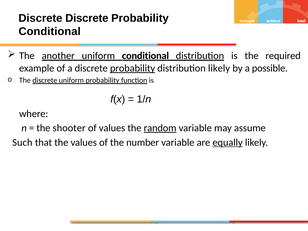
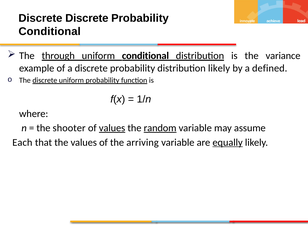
another: another -> through (58, 56)
required: required -> variance (283, 56)
probability underline: present -> none (133, 68)
possible: possible -> defined (270, 68)
values underline: none -> present (112, 128)
Such: Such -> Each (22, 142)
number: number -> arriving (143, 142)
